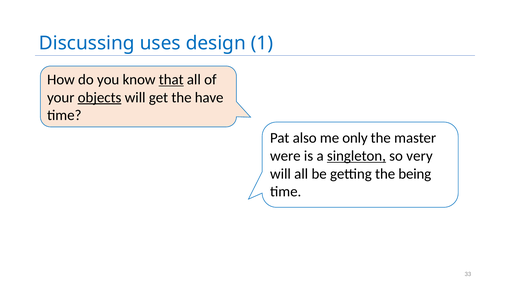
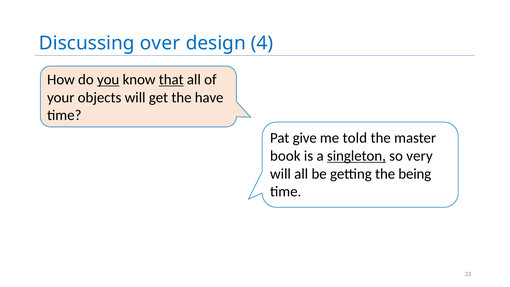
uses: uses -> over (160, 43)
1: 1 -> 4 (262, 43)
you underline: none -> present (108, 80)
objects underline: present -> none (100, 97)
also: also -> give (305, 138)
only: only -> told (355, 138)
were: were -> book (285, 156)
